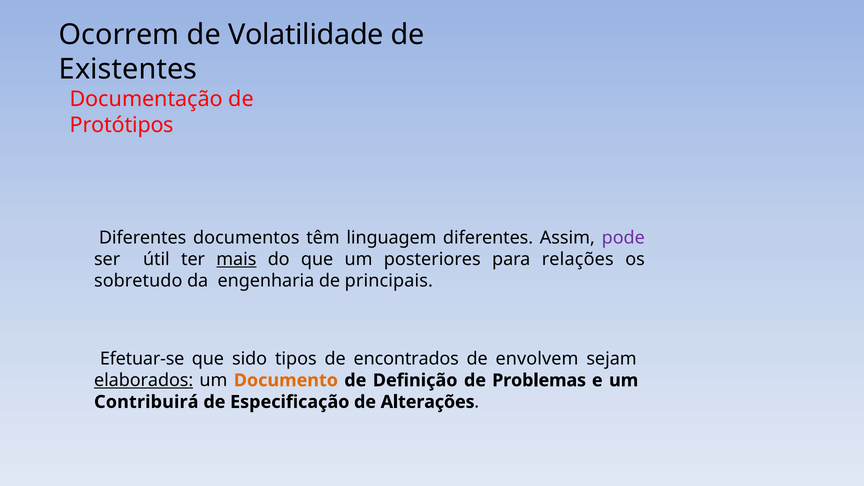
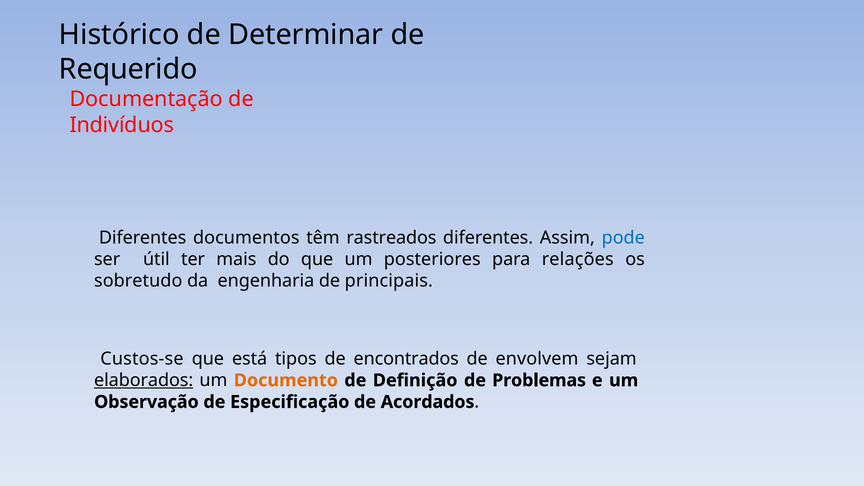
Ocorrem: Ocorrem -> Histórico (119, 35)
Volatilidade: Volatilidade -> Determinar (306, 35)
Existentes: Existentes -> Requerido (128, 69)
Protótipos: Protótipos -> Indivíduos (122, 125)
linguagem: linguagem -> rastreados (391, 238)
pode colour: purple -> blue (623, 238)
mais underline: present -> none (236, 259)
Efetuar-se: Efetuar-se -> Custos-se (142, 359)
sido: sido -> está (250, 359)
Contribuirá: Contribuirá -> Observação (146, 402)
Alterações: Alterações -> Acordados (428, 402)
